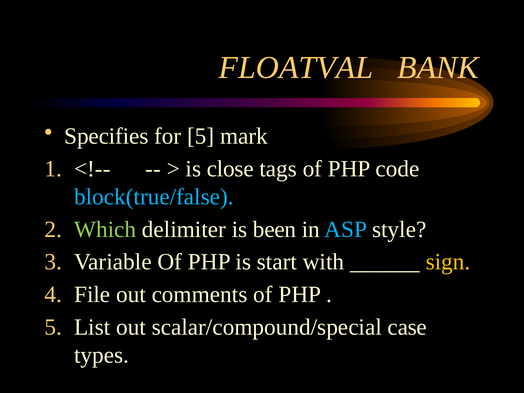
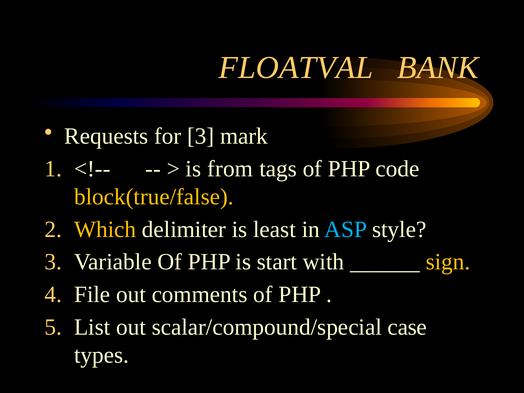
Specifies: Specifies -> Requests (106, 136)
for 5: 5 -> 3 (201, 136)
close: close -> from (230, 169)
block(true/false colour: light blue -> yellow (154, 197)
Which colour: light green -> yellow (105, 229)
been: been -> least (274, 229)
